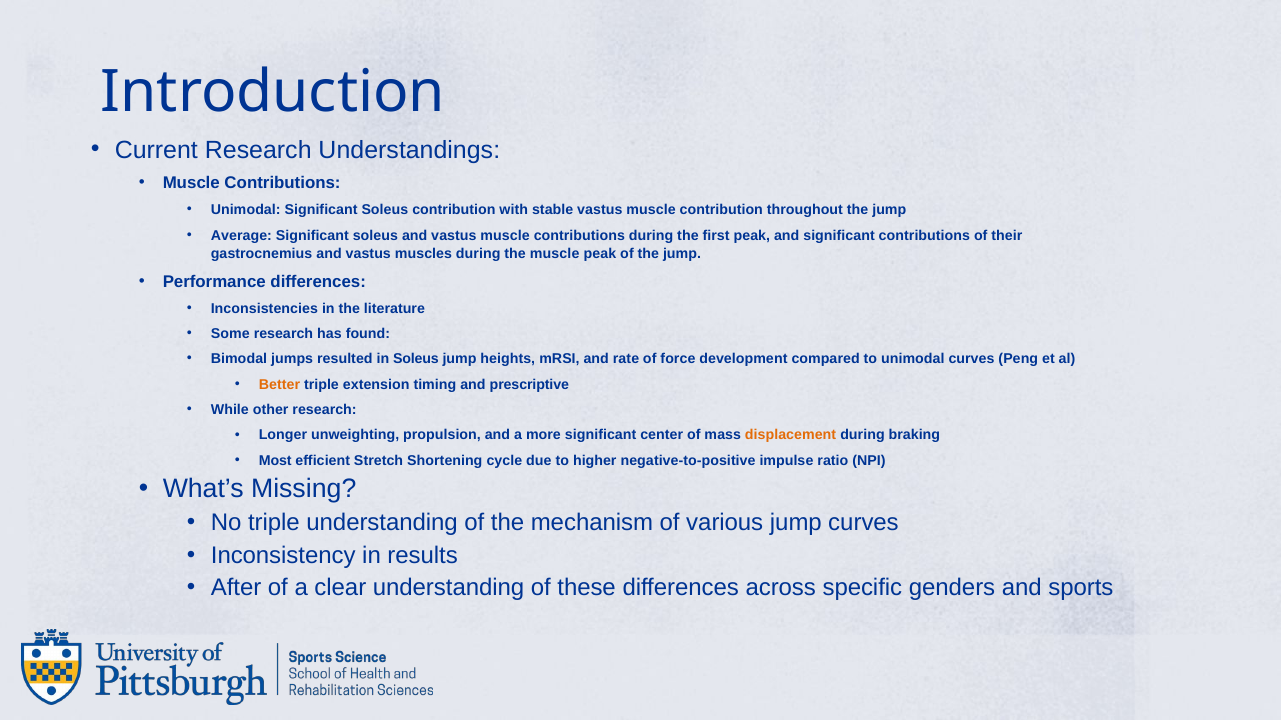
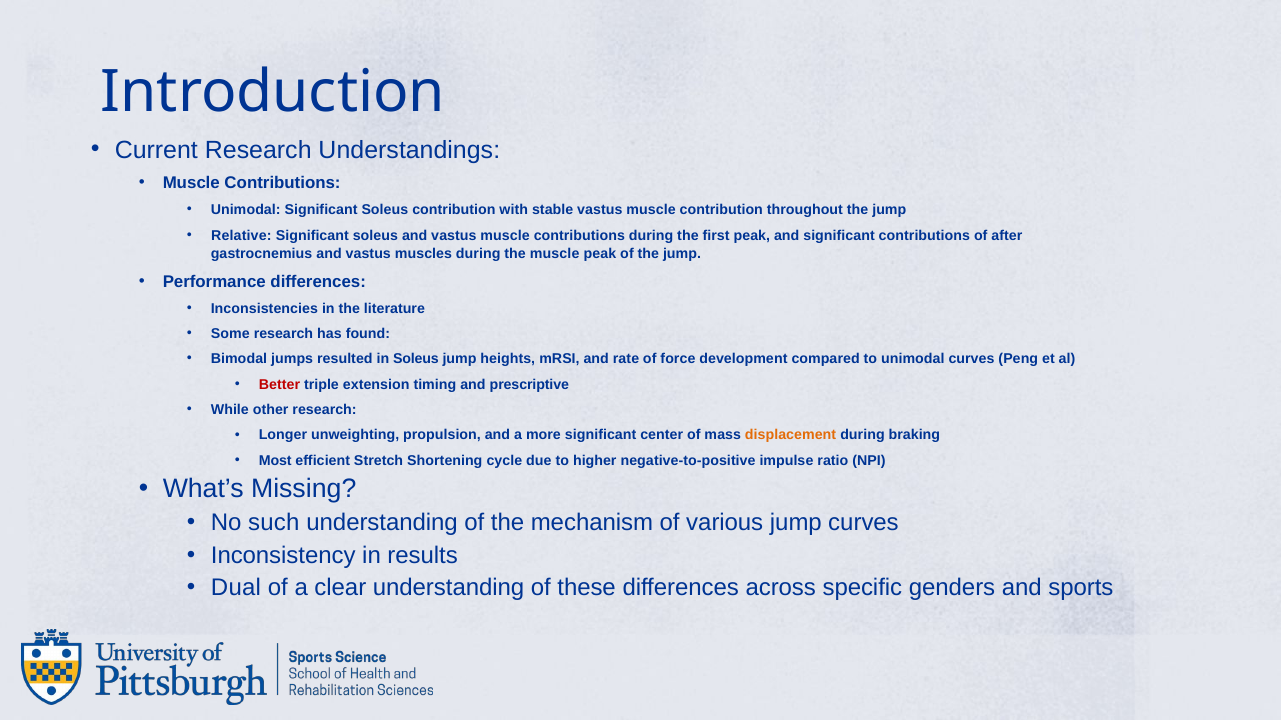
Average: Average -> Relative (241, 236)
their: their -> after (1007, 236)
Better colour: orange -> red (279, 385)
No triple: triple -> such (274, 523)
After: After -> Dual (236, 588)
